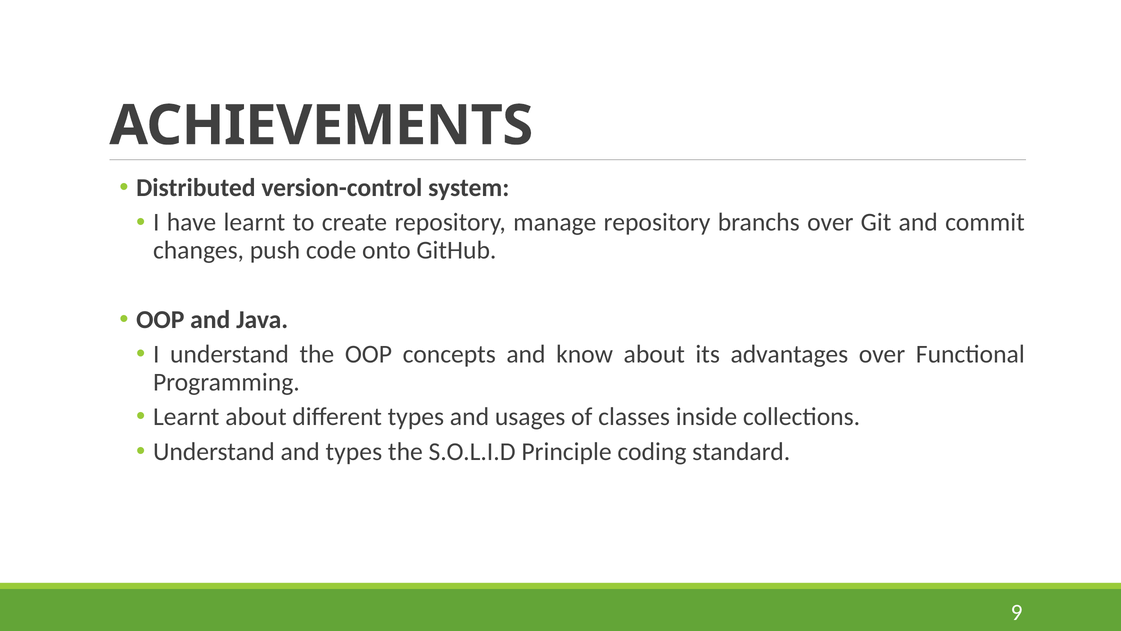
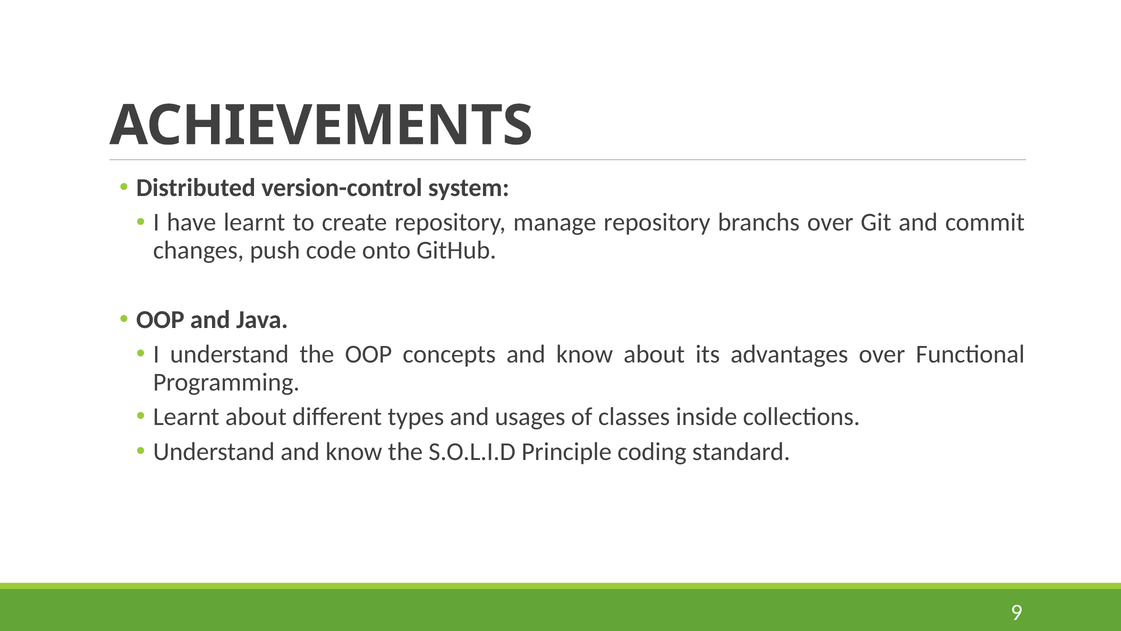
Understand and types: types -> know (354, 451)
